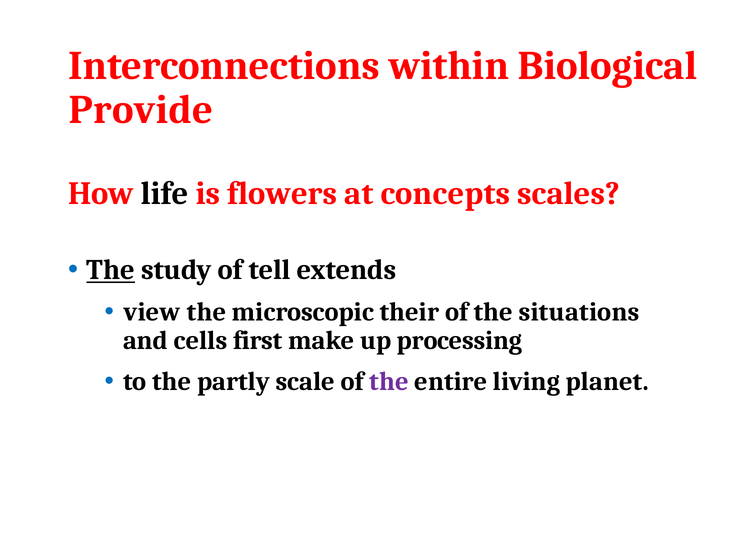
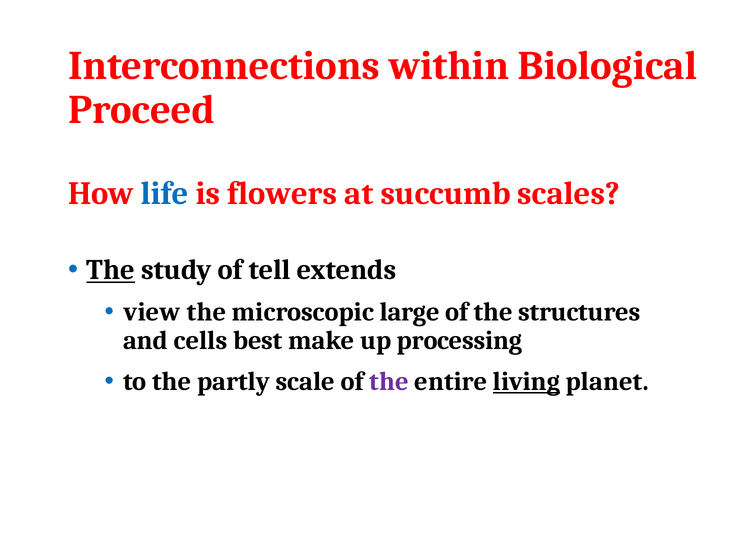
Provide: Provide -> Proceed (141, 110)
life colour: black -> blue (165, 194)
concepts: concepts -> succumb (446, 194)
their: their -> large (410, 312)
situations: situations -> structures (579, 312)
first: first -> best (258, 340)
living underline: none -> present (526, 381)
